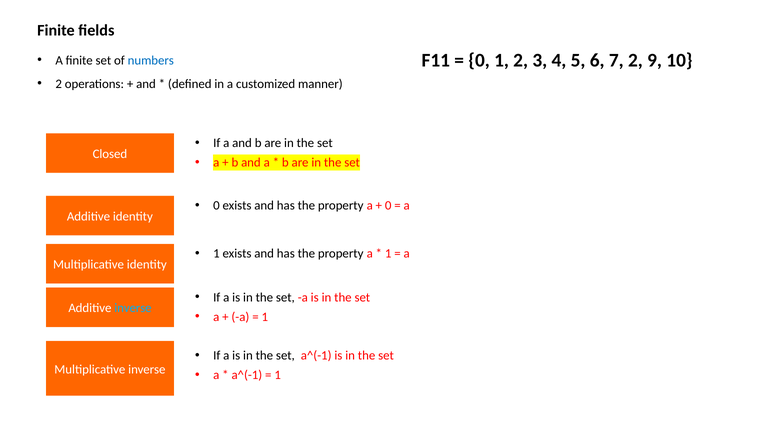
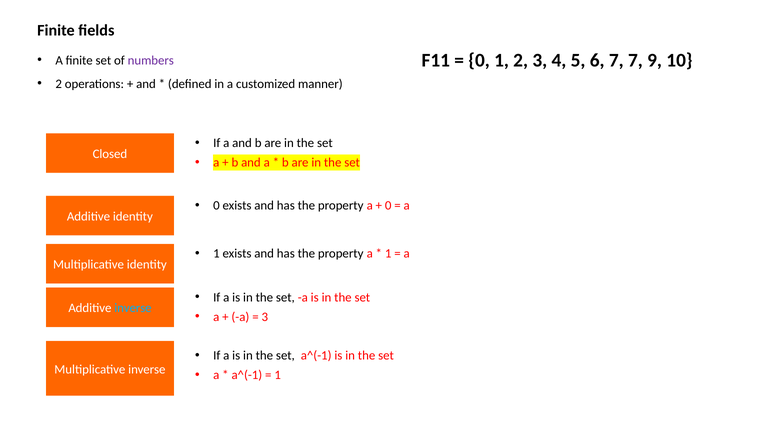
7 2: 2 -> 7 (635, 60)
numbers colour: blue -> purple (151, 60)
1: 1 -> 3 (265, 317)
